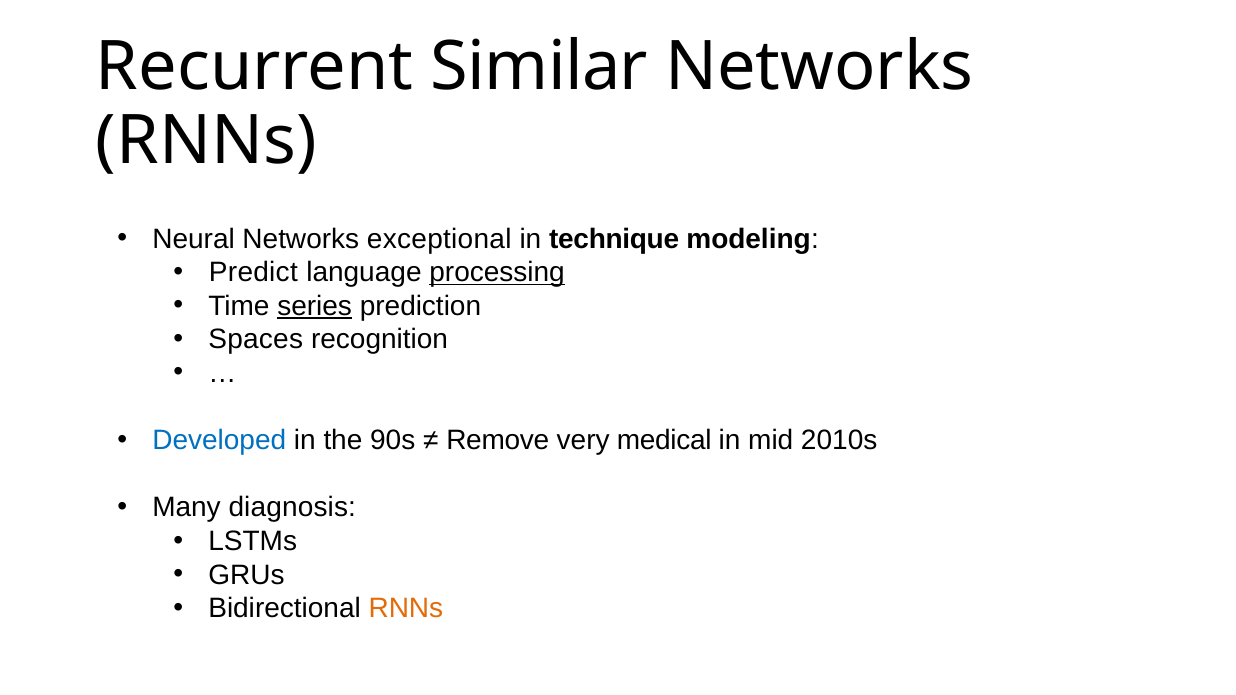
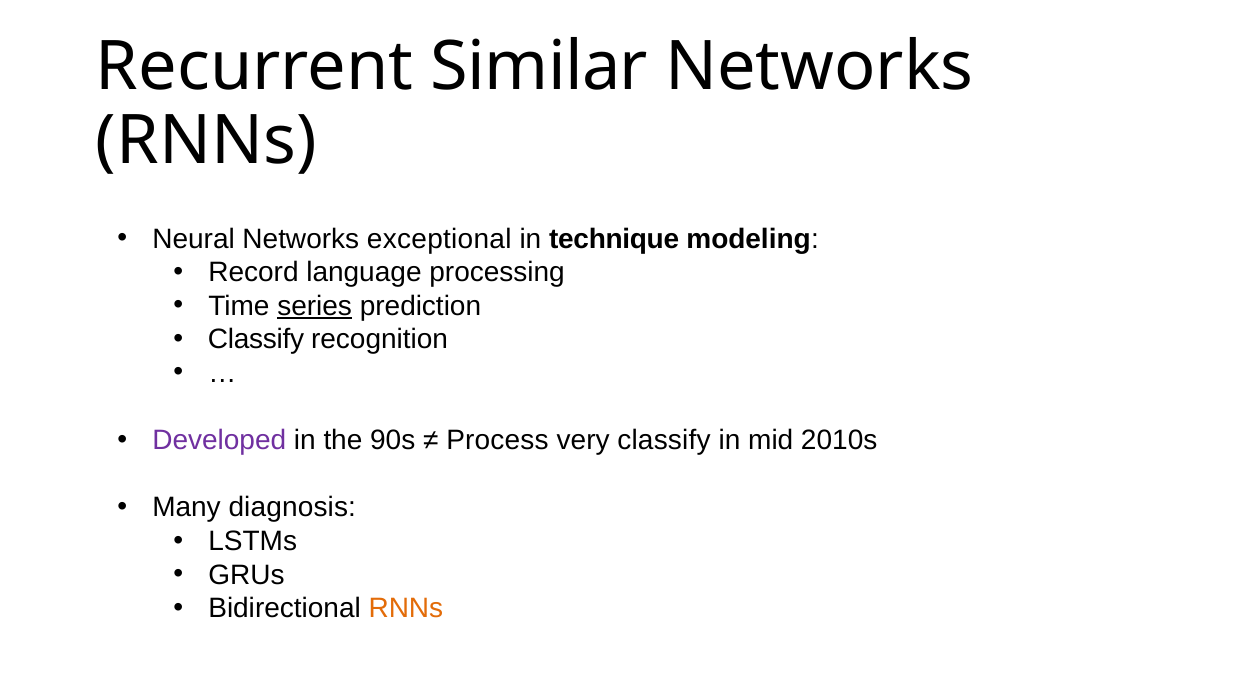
Predict: Predict -> Record (254, 272)
processing underline: present -> none (497, 272)
Spaces: Spaces -> Classify (256, 340)
Developed colour: blue -> purple (219, 441)
Remove: Remove -> Process (497, 441)
very medical: medical -> classify (664, 441)
